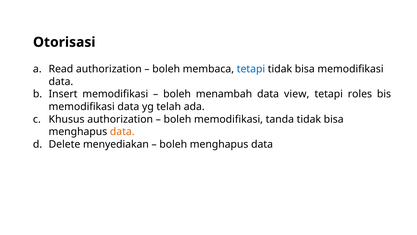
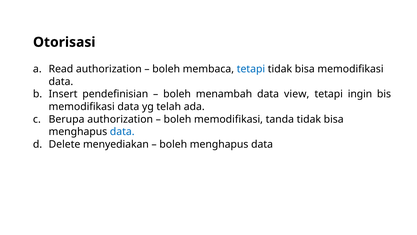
Insert memodifikasi: memodifikasi -> pendefinisian (115, 94)
roles: roles -> ingin (360, 94)
Khusus: Khusus -> Berupa (67, 119)
data colour: orange -> blue (122, 132)
